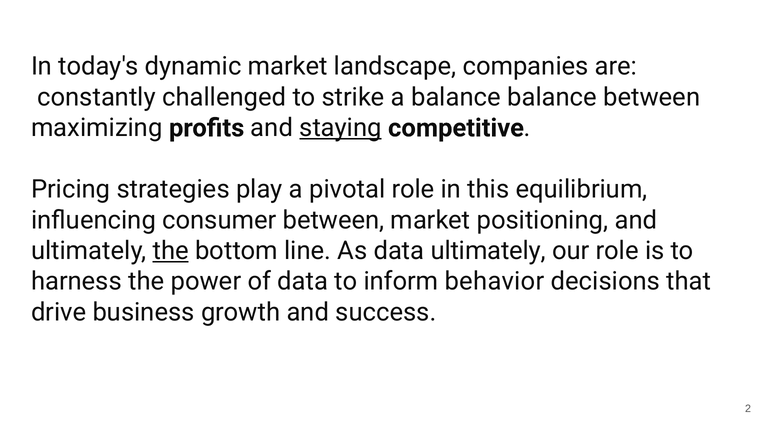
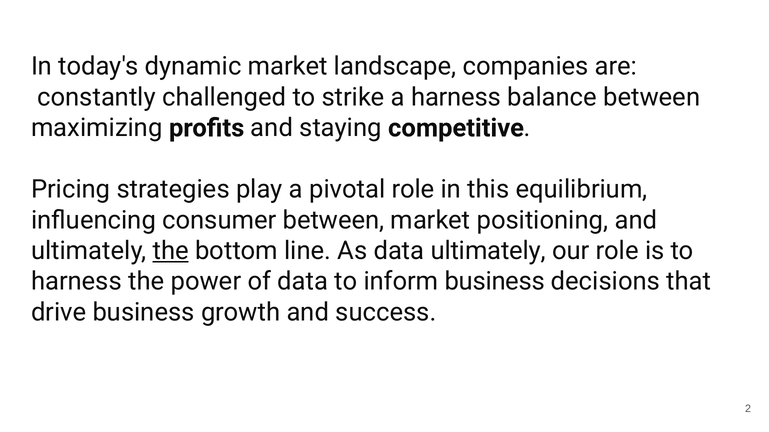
a balance: balance -> harness (456, 97)
staying underline: present -> none (340, 128)
inform behavior: behavior -> business (495, 282)
